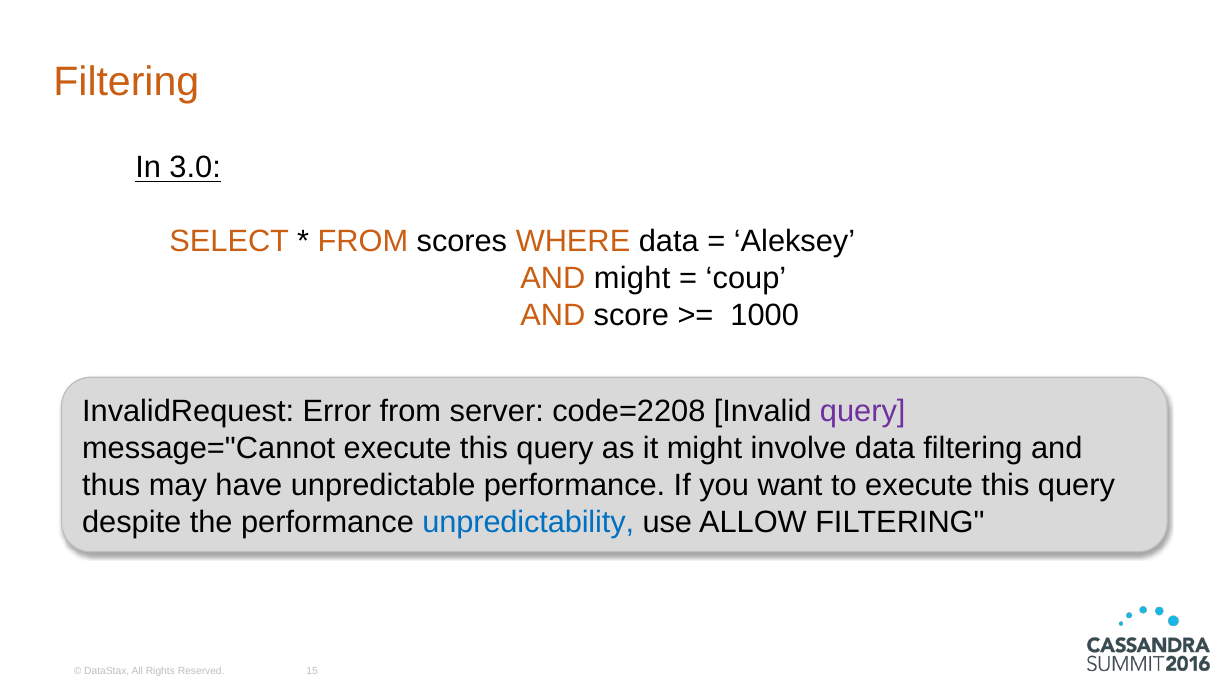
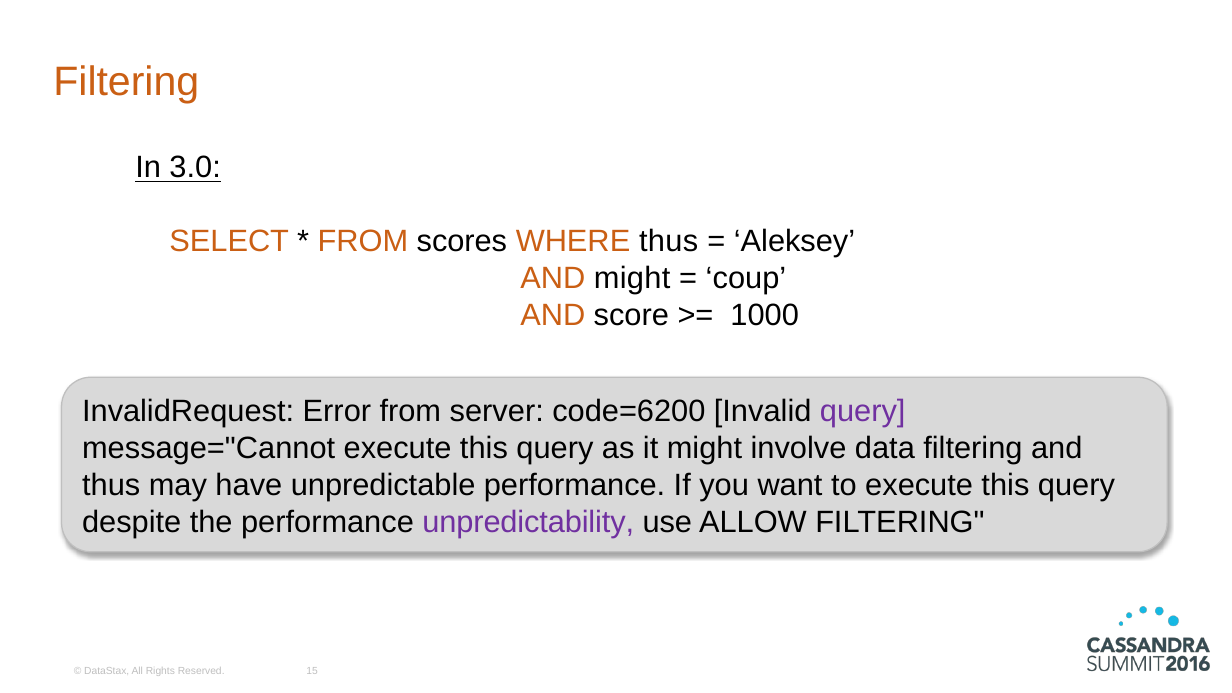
WHERE data: data -> thus (669, 242)
code=2208: code=2208 -> code=6200 (629, 411)
unpredictability colour: blue -> purple (528, 522)
